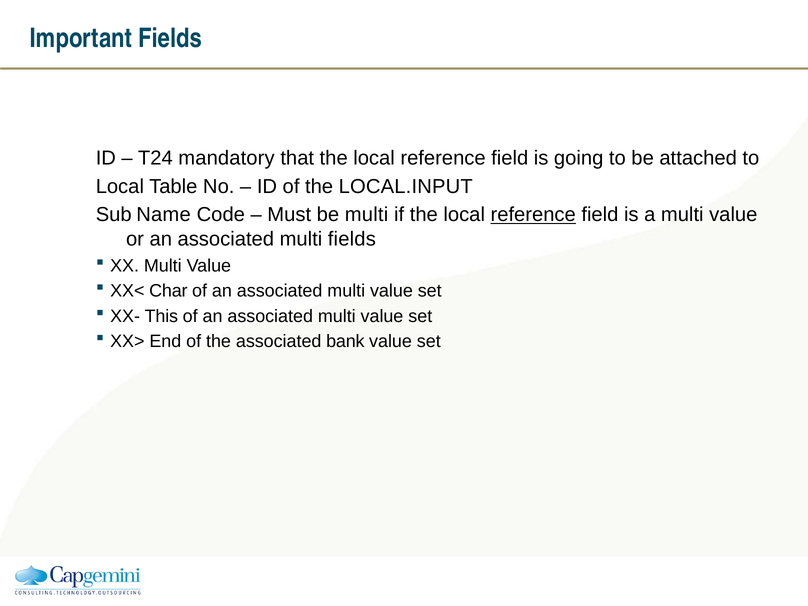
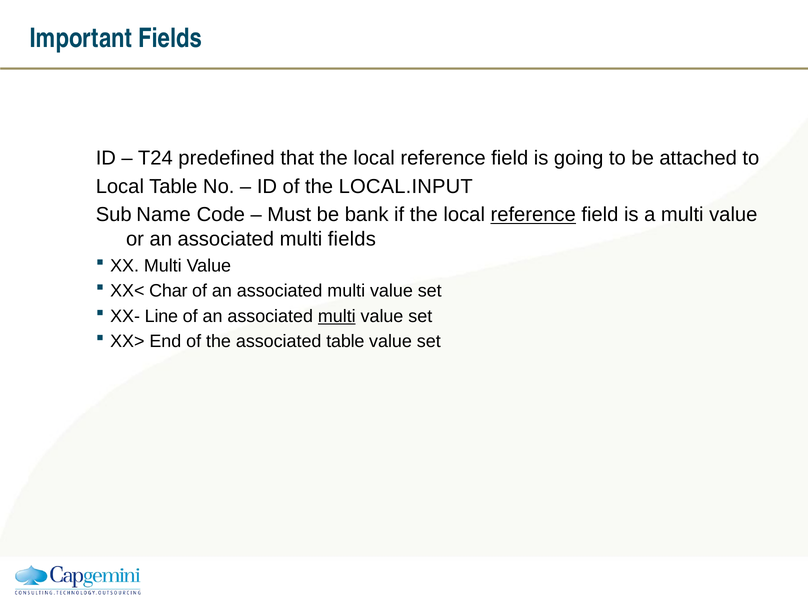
mandatory: mandatory -> predefined (226, 158)
be multi: multi -> bank (367, 215)
This: This -> Line (161, 316)
multi underline: none -> present (337, 316)
associated bank: bank -> table (345, 341)
